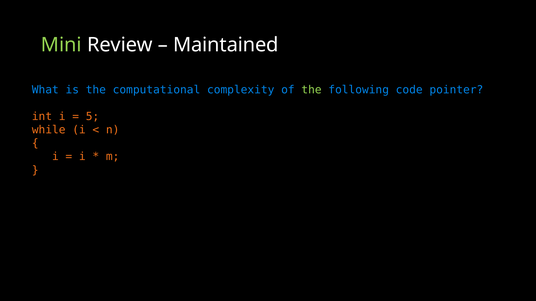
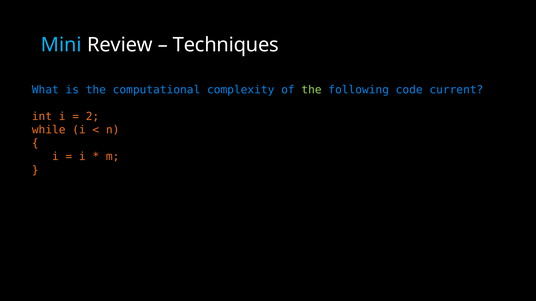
Mini colour: light green -> light blue (61, 45)
Maintained: Maintained -> Techniques (226, 45)
pointer: pointer -> current (456, 90)
5: 5 -> 2 (92, 117)
